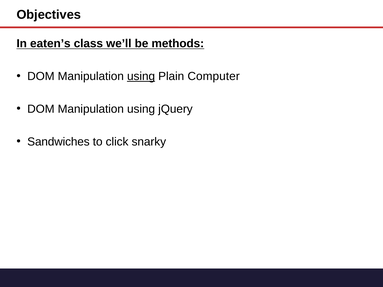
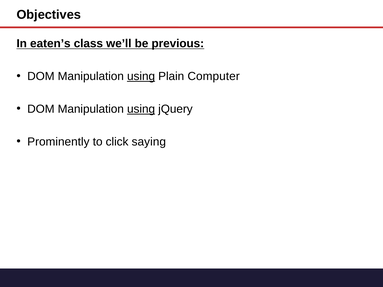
methods: methods -> previous (178, 44)
using underline: none -> present (141, 109)
Sandwiches: Sandwiches -> Prominently (58, 142)
snarky: snarky -> saying (149, 142)
